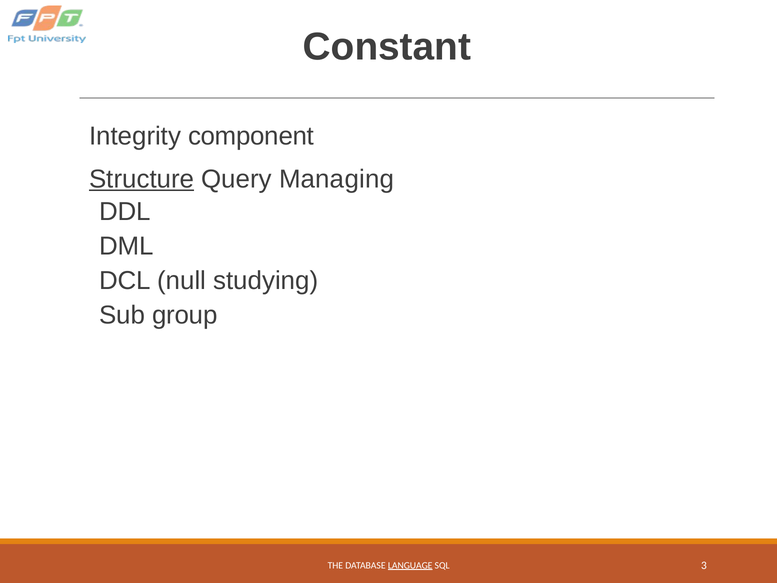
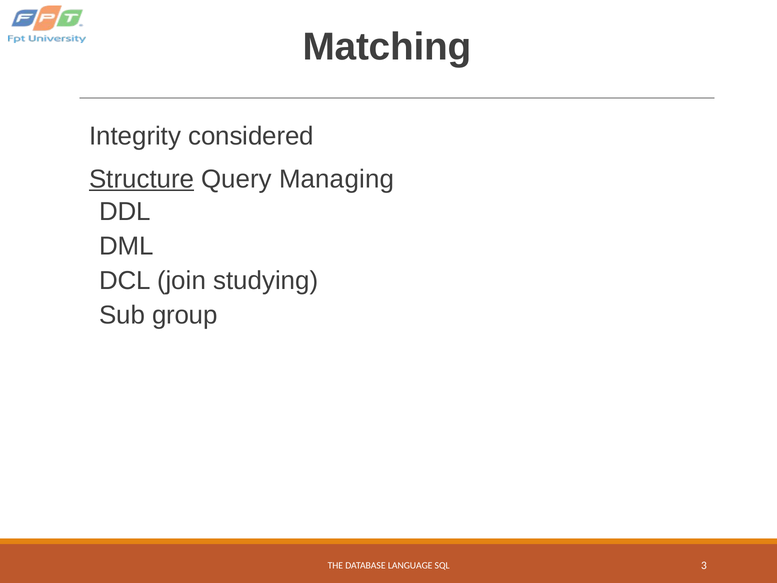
Constant: Constant -> Matching (387, 47)
component: component -> considered (251, 136)
null: null -> join (182, 280)
LANGUAGE underline: present -> none (410, 565)
